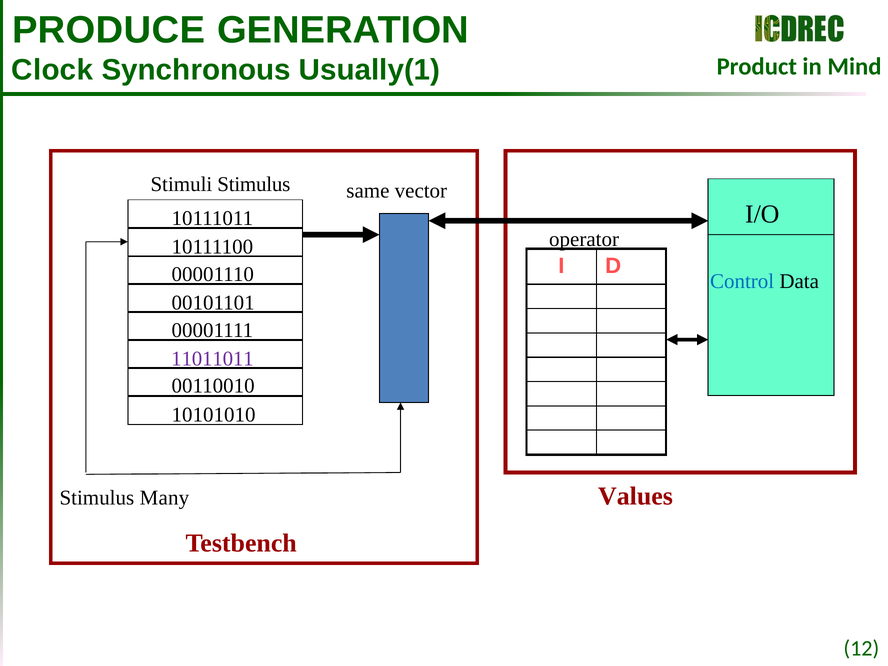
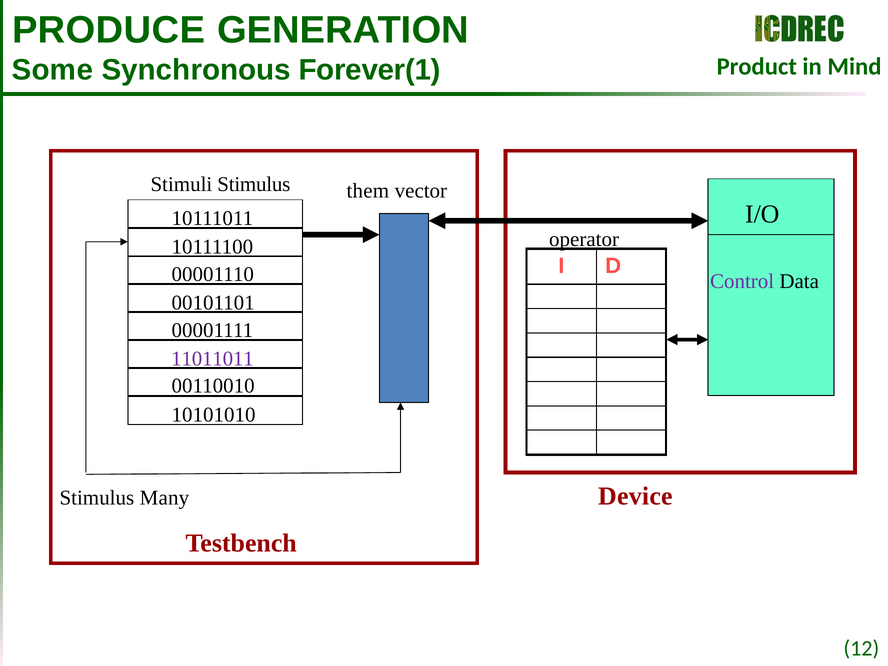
Clock: Clock -> Some (52, 70)
Usually(1: Usually(1 -> Forever(1 (370, 70)
same: same -> them (368, 191)
Control colour: blue -> purple (742, 281)
Values: Values -> Device (635, 496)
